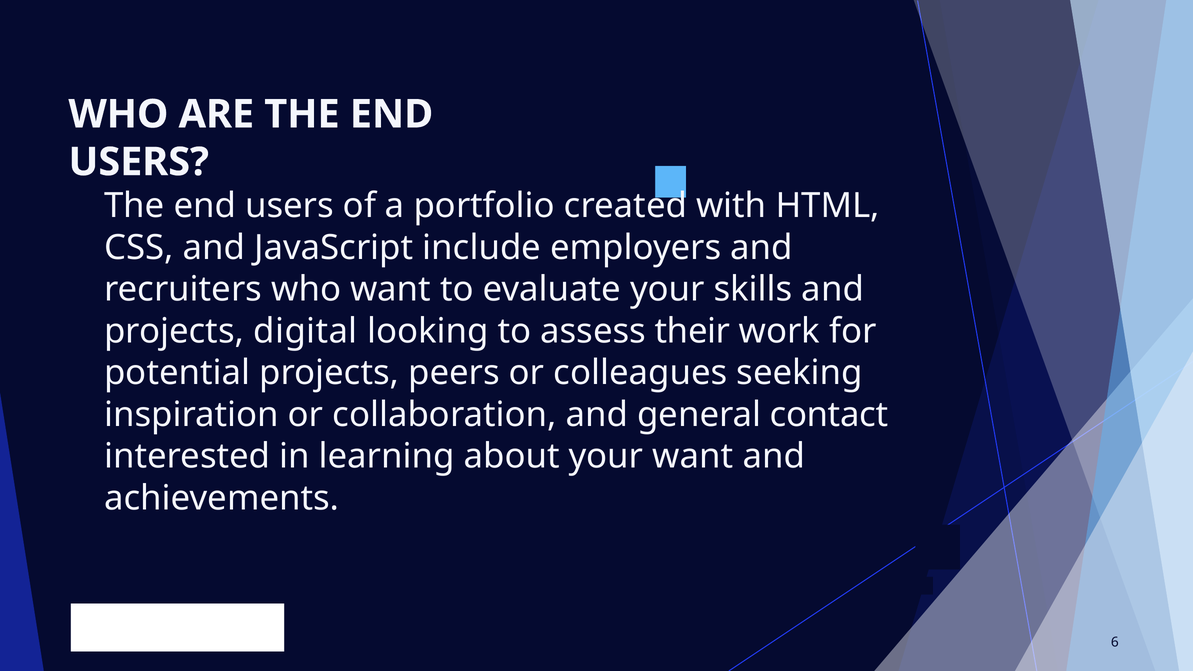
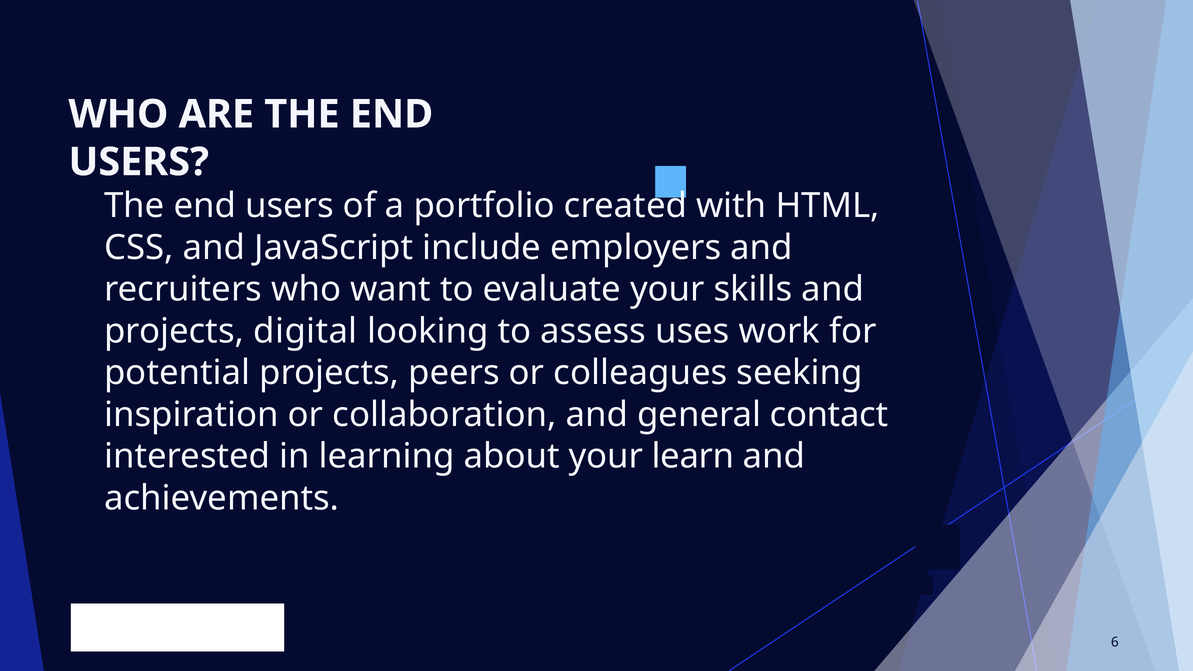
their: their -> uses (692, 331)
your want: want -> learn (693, 456)
